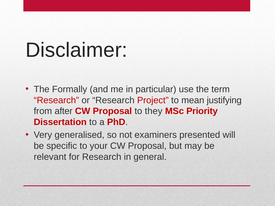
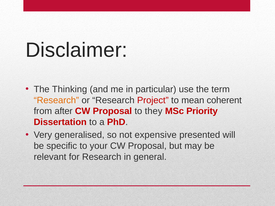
Formally: Formally -> Thinking (70, 89)
Research colour: red -> orange (56, 100)
justifying: justifying -> coherent (224, 100)
examiners: examiners -> expensive (156, 135)
